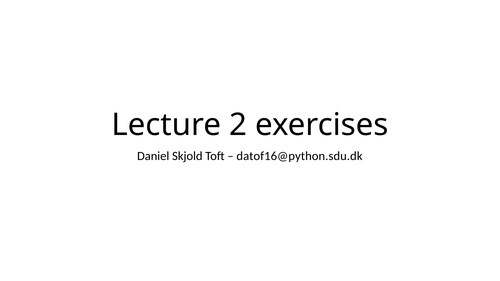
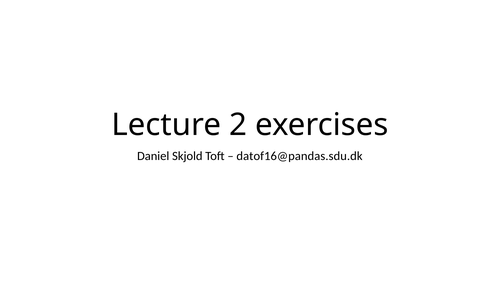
datof16@python.sdu.dk: datof16@python.sdu.dk -> datof16@pandas.sdu.dk (300, 156)
